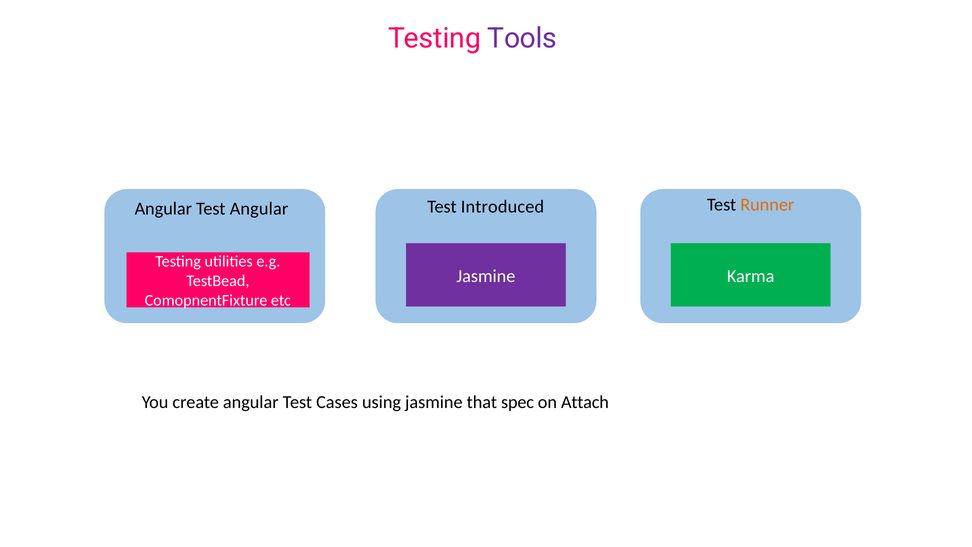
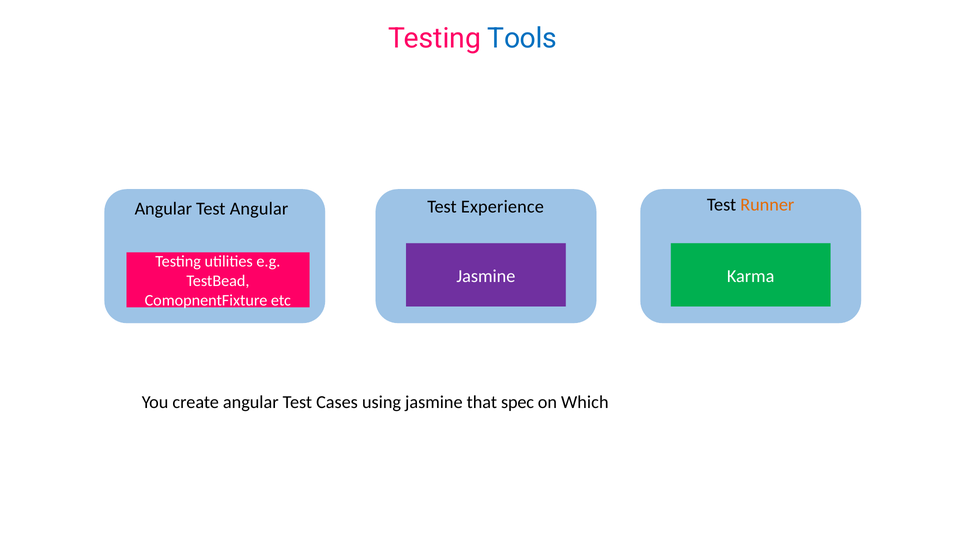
Tools colour: purple -> blue (522, 39)
Introduced: Introduced -> Experience (502, 207)
Attach: Attach -> Which (585, 402)
